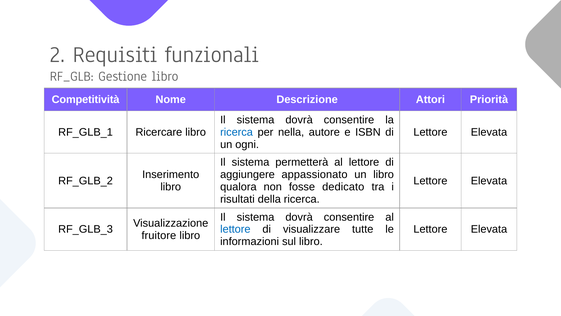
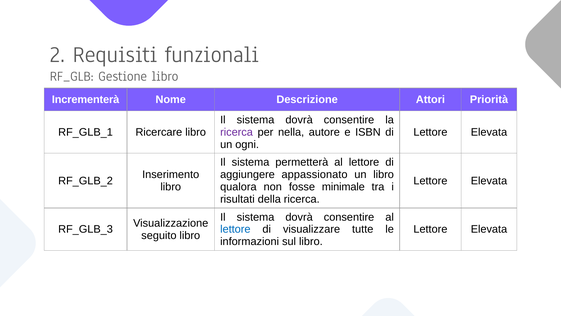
Competitività: Competitività -> Incrementerà (86, 99)
ricerca colour: blue -> purple (237, 132)
dedicato: dedicato -> minimale (343, 187)
fruitore: fruitore -> seguito (159, 235)
